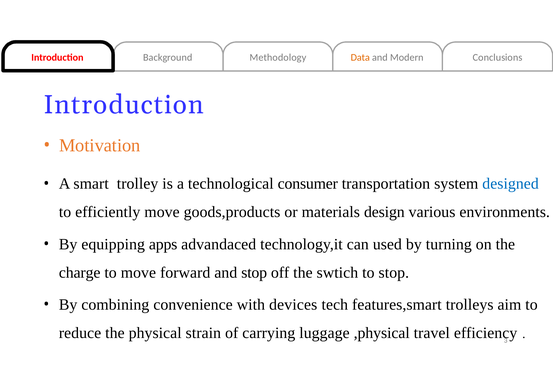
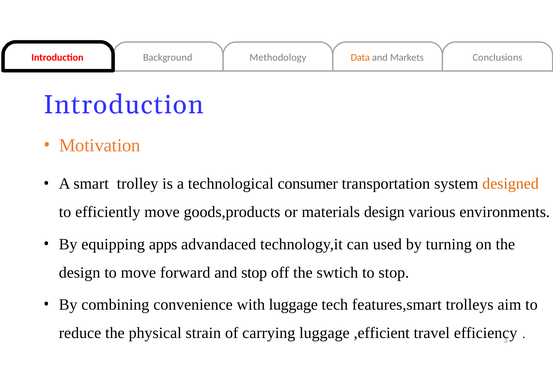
Modern: Modern -> Markets (407, 58)
designed colour: blue -> orange (511, 184)
charge: charge -> design (80, 273)
with devices: devices -> luggage (293, 305)
,physical: ,physical -> ,efficient (382, 333)
